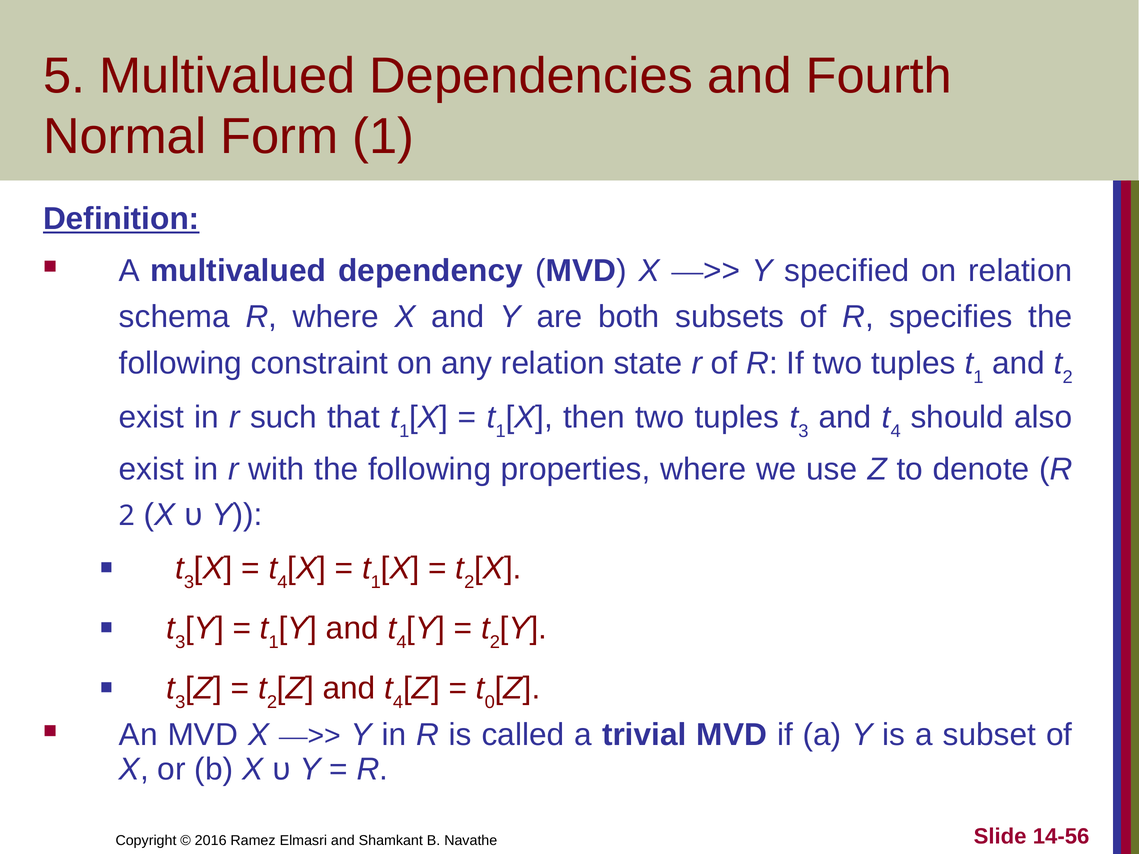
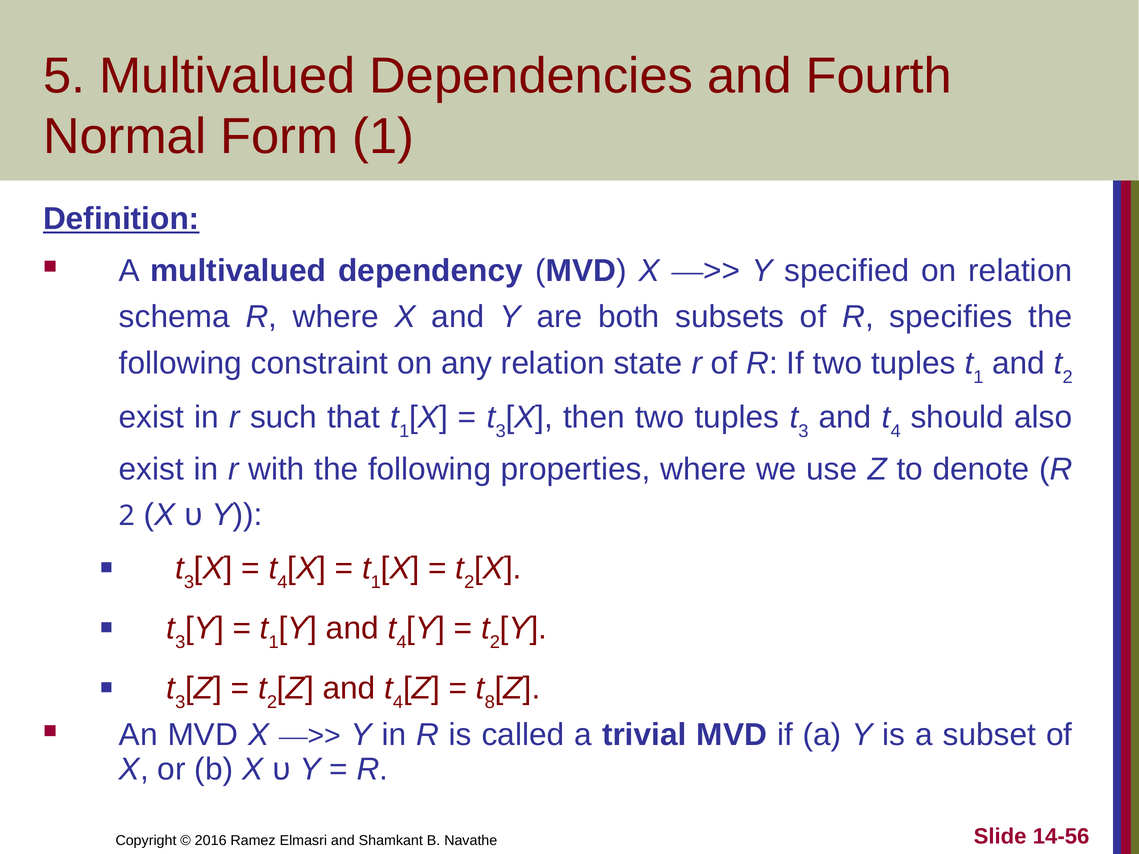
1: 1 -> 3 (501, 431)
0: 0 -> 8 (490, 702)
